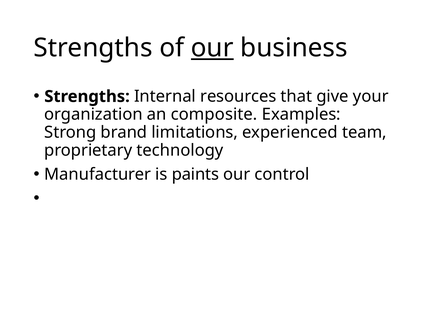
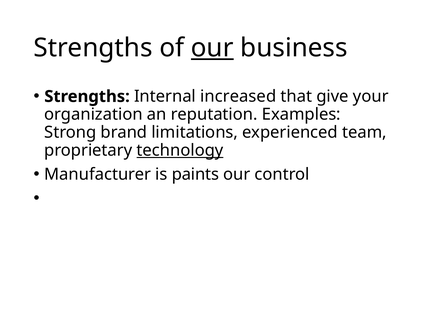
resources: resources -> increased (238, 96)
composite: composite -> reputation (214, 114)
technology underline: none -> present (180, 150)
